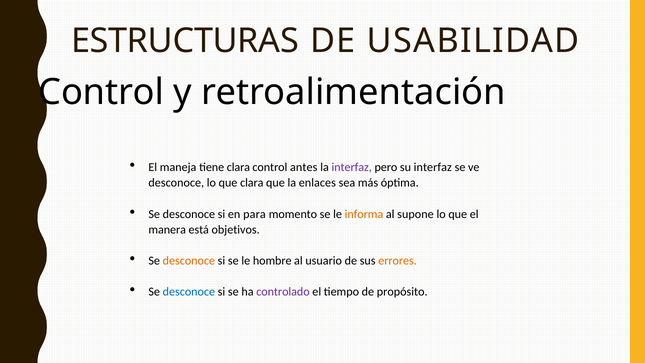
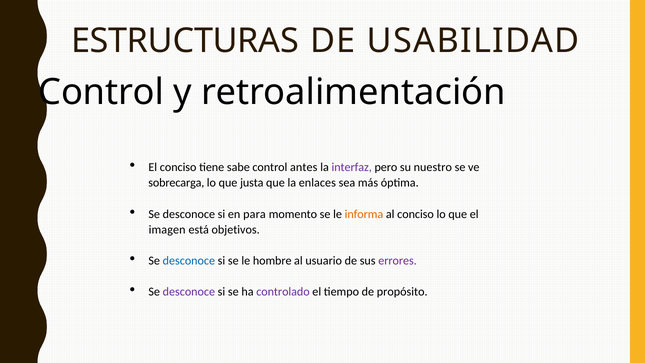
El maneja: maneja -> conciso (178, 167)
tiene clara: clara -> sabe (238, 167)
su interfaz: interfaz -> nuestro (433, 167)
desconoce: desconoce -> sobrecarga (176, 183)
que clara: clara -> justa (252, 183)
al supone: supone -> conciso (416, 214)
manera: manera -> imagen (167, 229)
desconoce colour: orange -> blue (189, 260)
errores colour: orange -> purple (398, 260)
desconoce colour: blue -> purple (189, 292)
